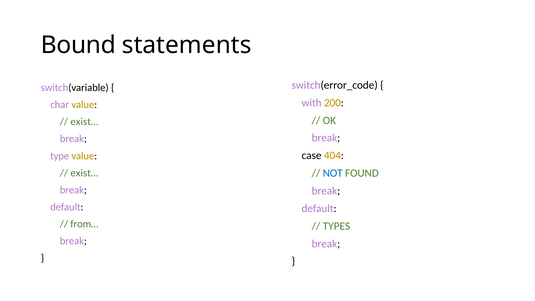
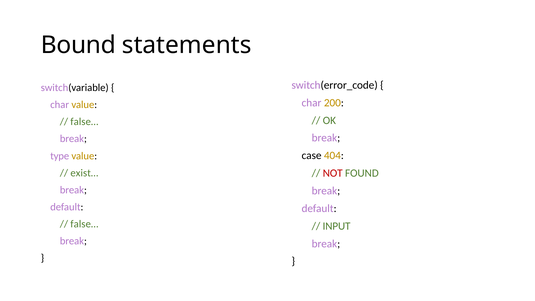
with: with -> char (312, 103)
exist…: exist… -> false… (84, 122)
NOT colour: blue -> red (333, 173)
from…: from… -> false… (84, 224)
TYPES: TYPES -> INPUT (337, 226)
